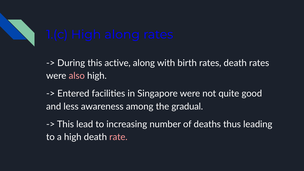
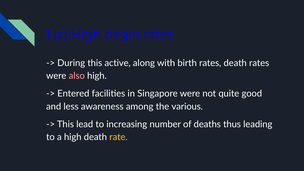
High along: along -> begin (122, 34)
gradual: gradual -> various (187, 106)
rate colour: pink -> yellow (118, 137)
